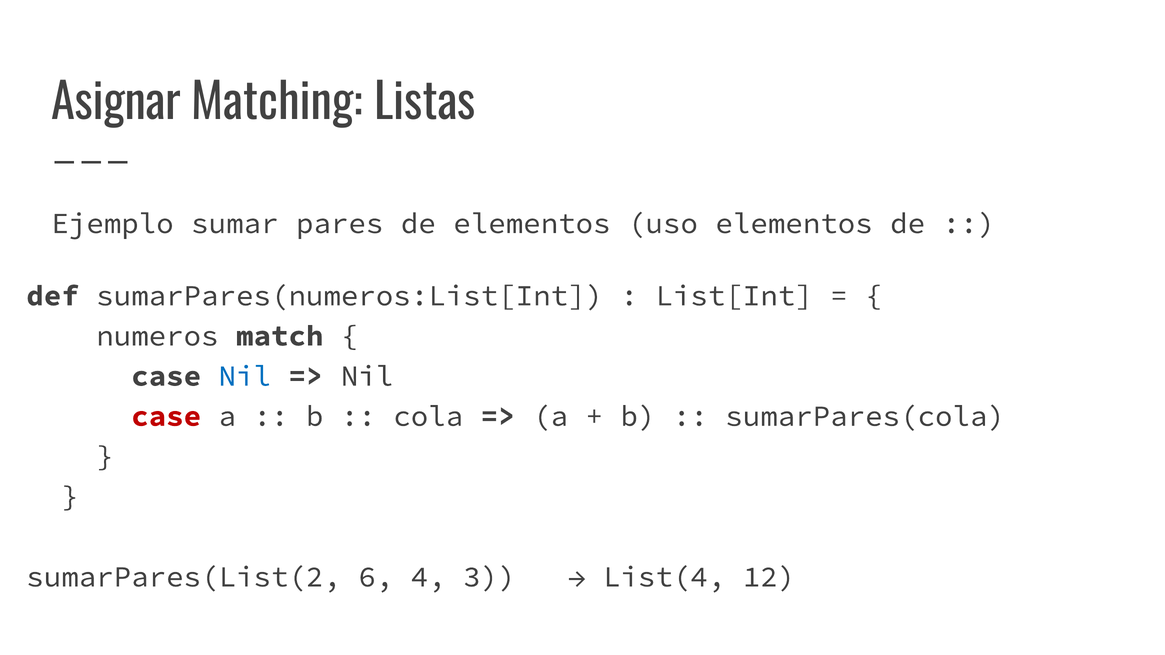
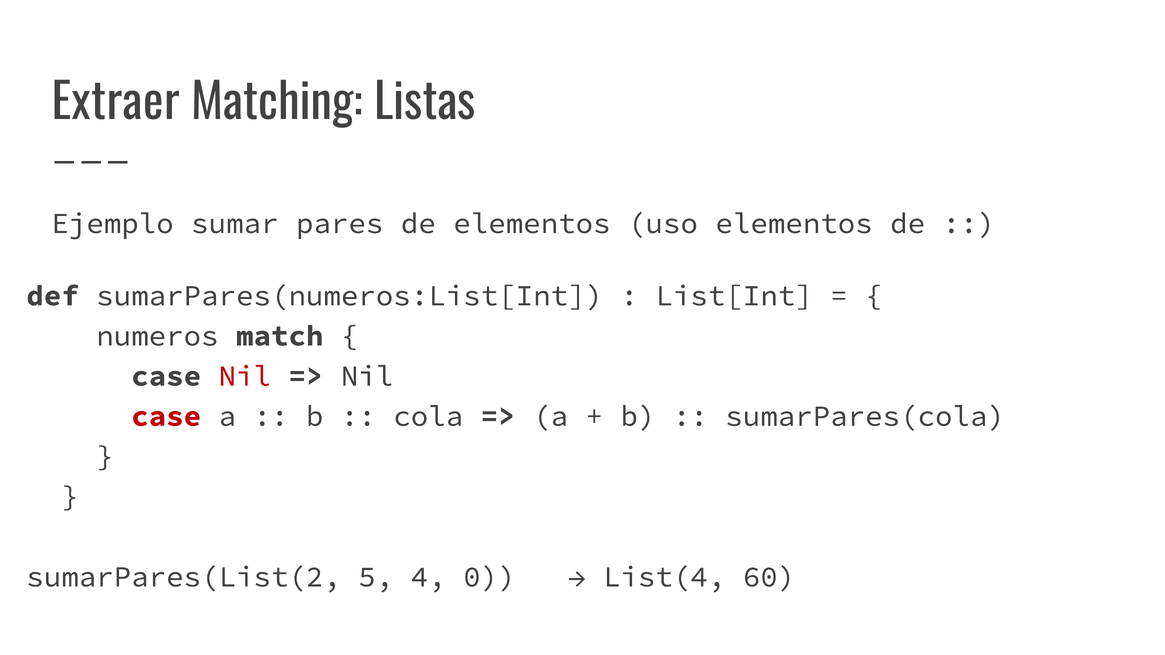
Asignar: Asignar -> Extraer (116, 104)
Nil colour: blue -> red (245, 376)
6: 6 -> 5 (376, 577)
3: 3 -> 0 (489, 577)
12: 12 -> 60 (769, 577)
